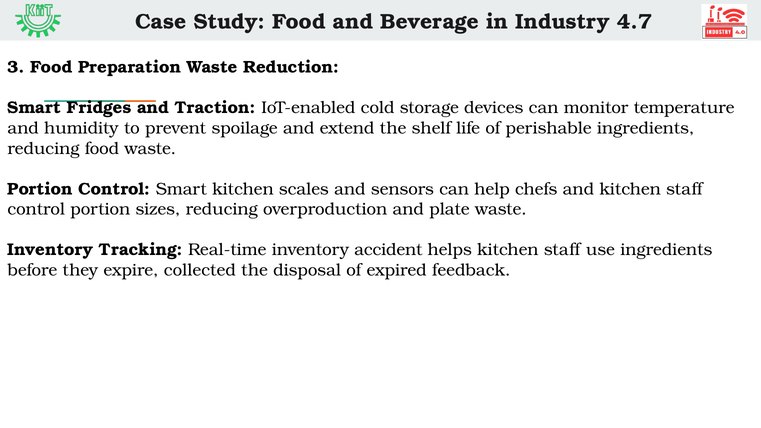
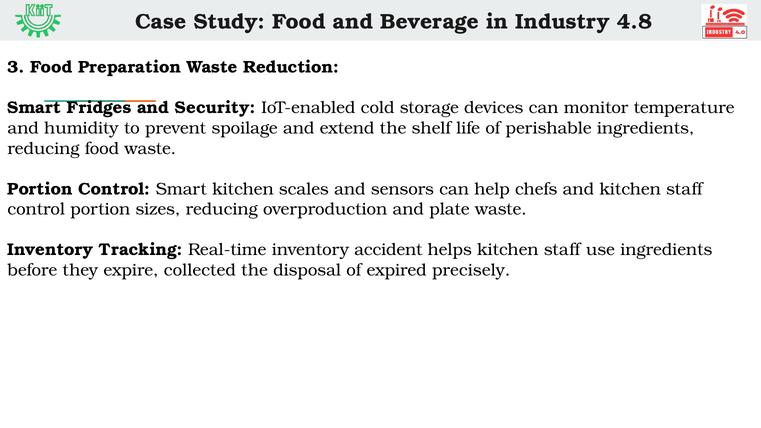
4.7: 4.7 -> 4.8 (635, 22)
Traction: Traction -> Security (215, 108)
feedback: feedback -> precisely (471, 270)
